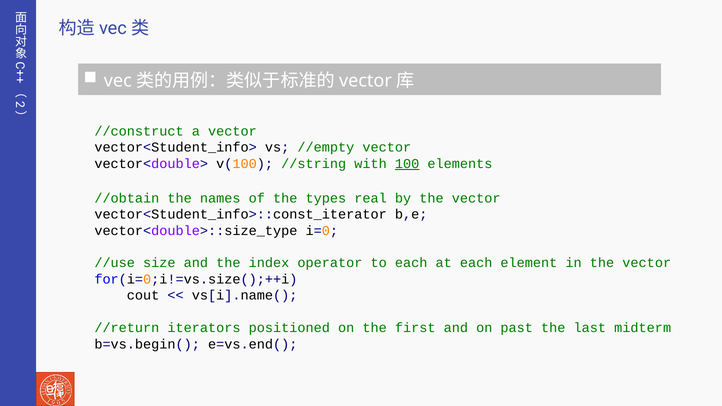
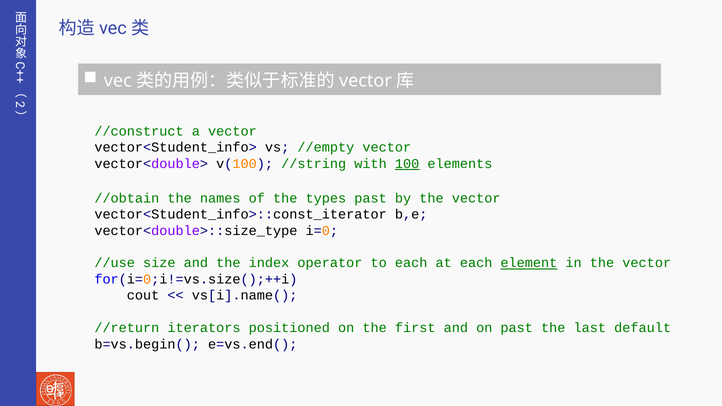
types real: real -> past (371, 198)
element underline: none -> present (529, 263)
midterm: midterm -> default (643, 328)
